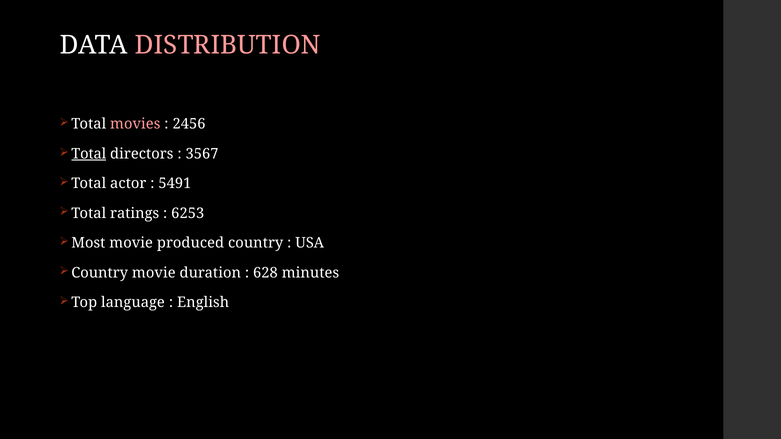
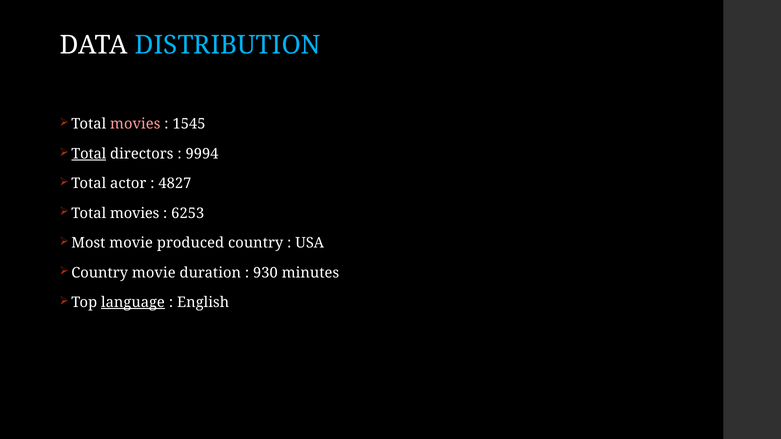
DISTRIBUTION colour: pink -> light blue (228, 45)
2456: 2456 -> 1545 (189, 124)
3567: 3567 -> 9994 (202, 154)
5491: 5491 -> 4827 (175, 184)
ratings: ratings -> movies (135, 213)
628: 628 -> 930 (265, 273)
language underline: none -> present (133, 303)
